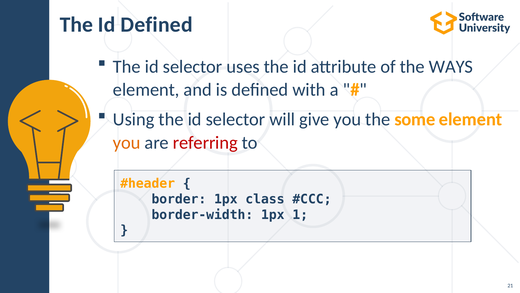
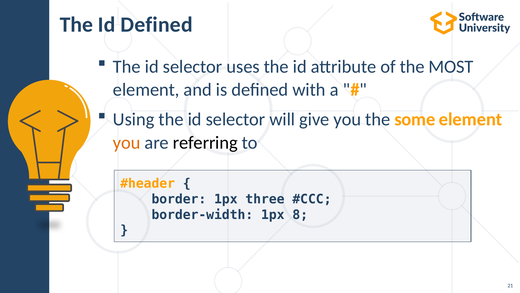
WAYS: WAYS -> MOST (451, 67)
referring colour: red -> black (205, 143)
class: class -> three (265, 199)
1: 1 -> 8 (300, 214)
